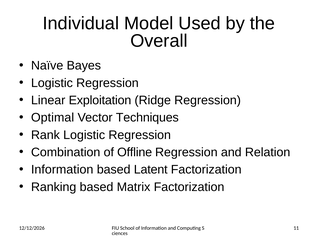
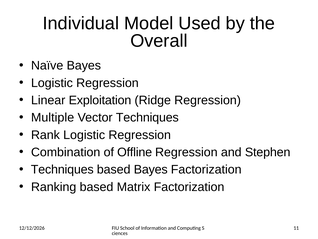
Optimal: Optimal -> Multiple (53, 117)
Relation: Relation -> Stephen (268, 152)
Information: Information -> Techniques (62, 169)
based Latent: Latent -> Bayes (151, 169)
